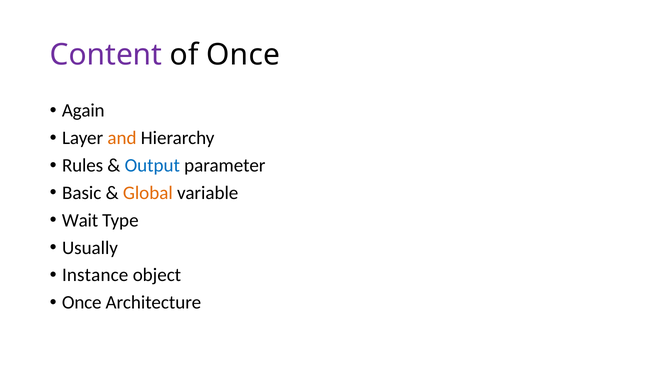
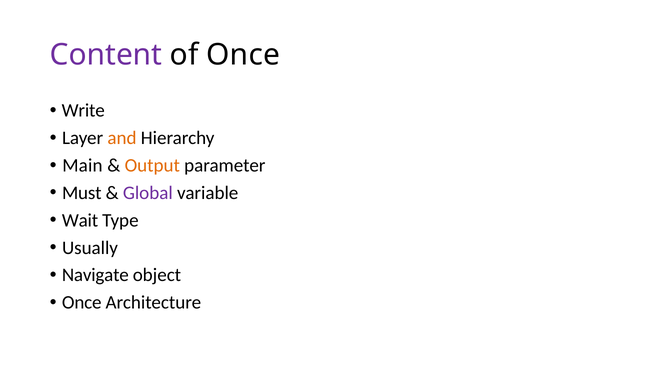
Again: Again -> Write (83, 110)
Rules: Rules -> Main (82, 165)
Output colour: blue -> orange (152, 165)
Basic: Basic -> Must (82, 193)
Global colour: orange -> purple (148, 193)
Instance: Instance -> Navigate (95, 275)
